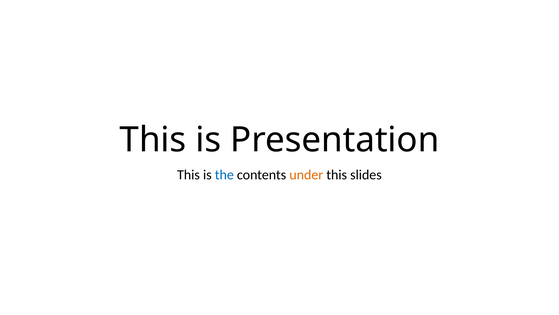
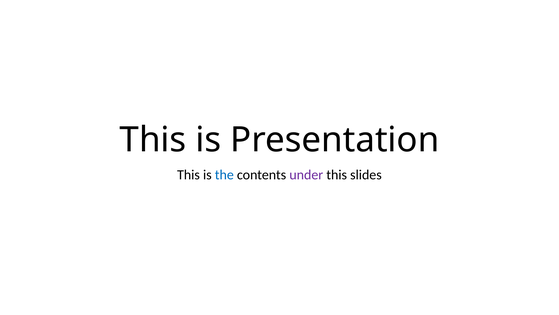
under colour: orange -> purple (306, 175)
